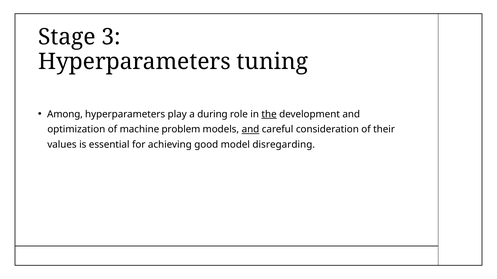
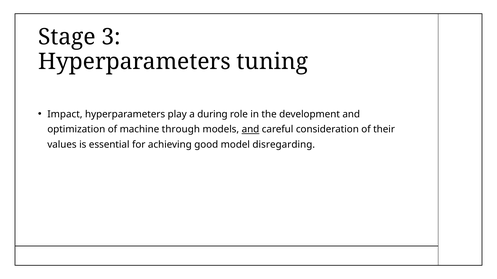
Among: Among -> Impact (65, 114)
the underline: present -> none (269, 114)
problem: problem -> through (181, 130)
